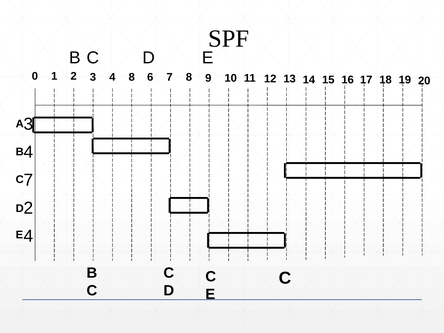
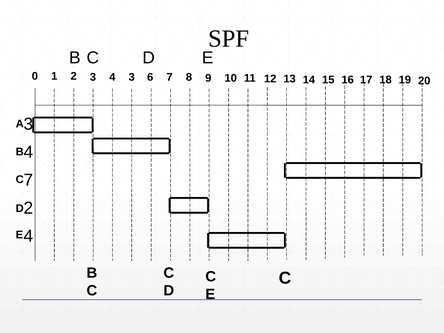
3 4 8: 8 -> 3 (132, 77)
